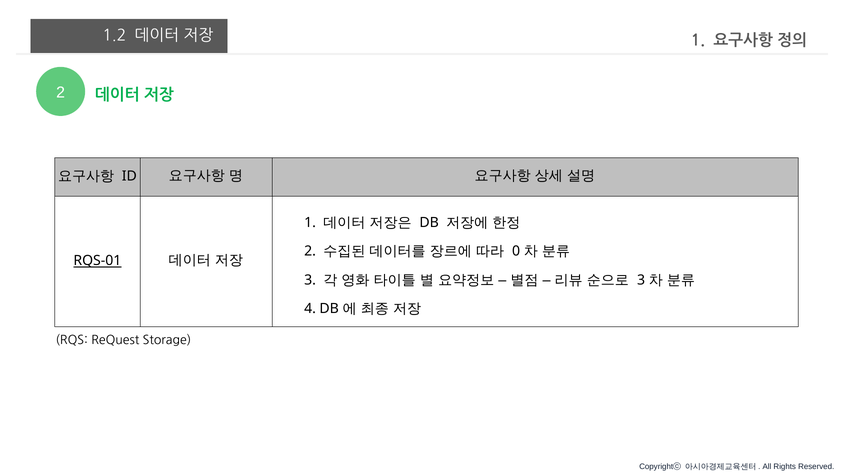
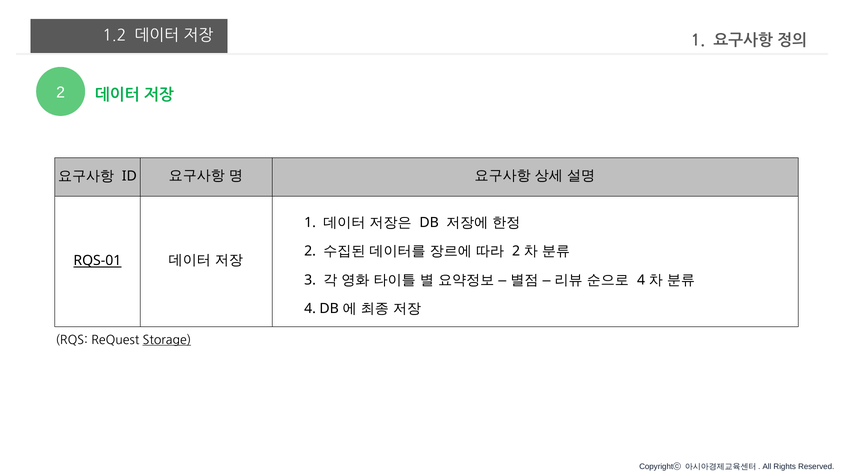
0: 0 -> 2 (516, 251)
3: 3 -> 4 (641, 280)
Storage underline: none -> present (167, 340)
